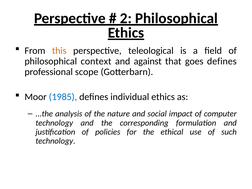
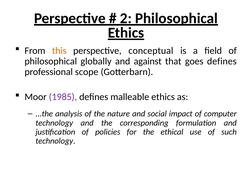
teleological: teleological -> conceptual (151, 51)
context: context -> globally (96, 61)
1985 colour: blue -> purple (63, 97)
individual: individual -> malleable (130, 97)
